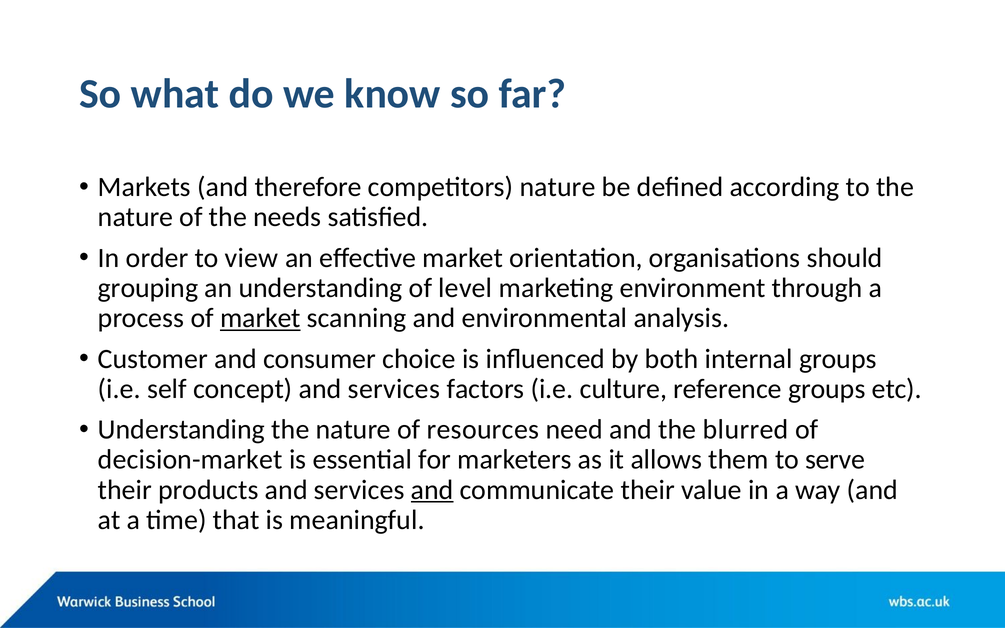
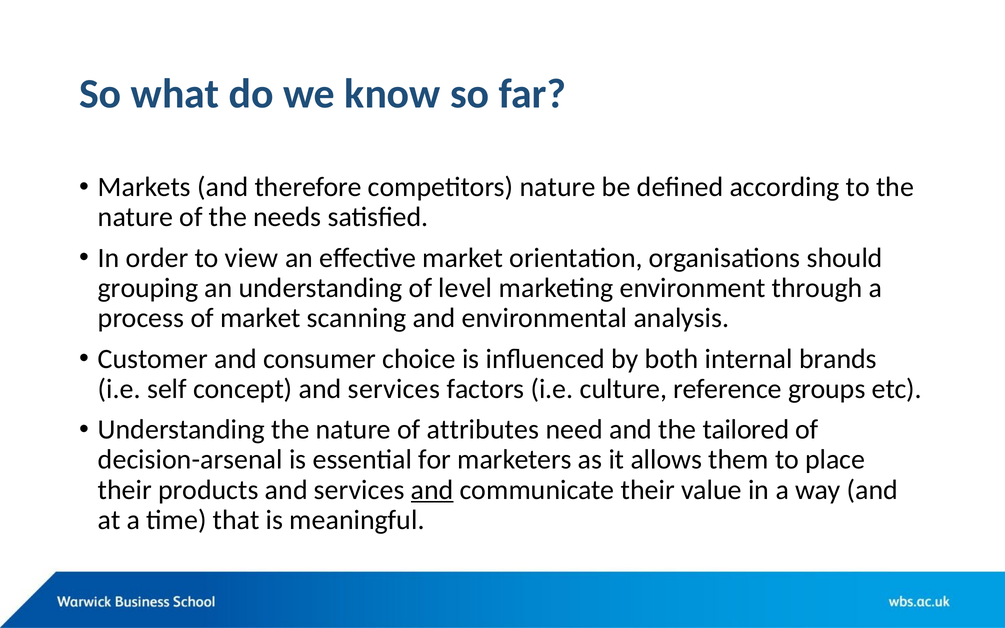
market underline: present -> none (260, 318)
internal groups: groups -> brands (838, 359)
resources: resources -> attributes (483, 430)
blurred: blurred -> tailored (746, 430)
decision-market: decision-market -> decision-arsenal (190, 460)
serve: serve -> place (835, 460)
